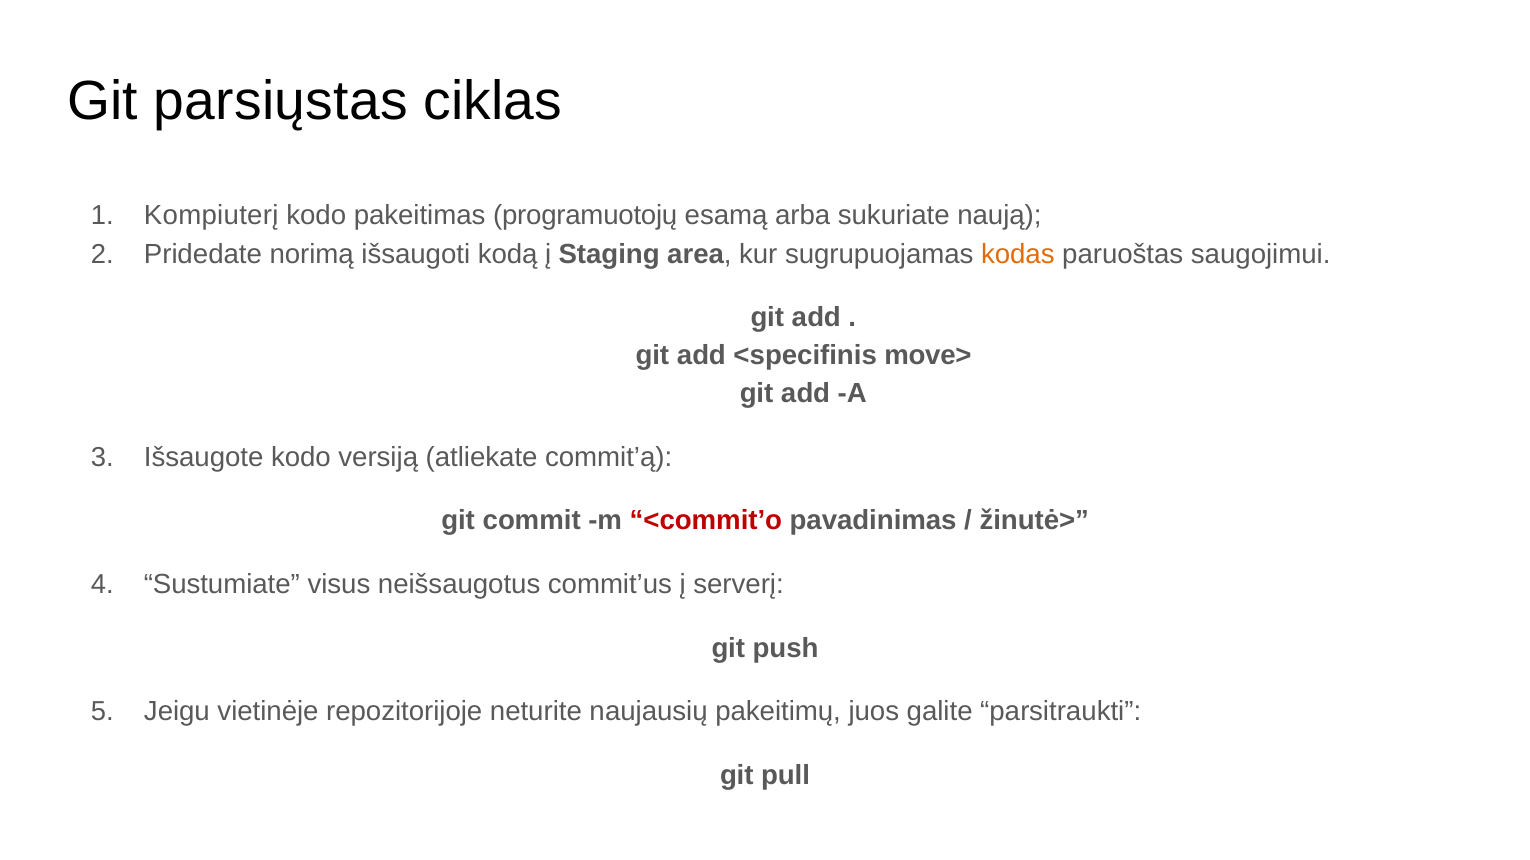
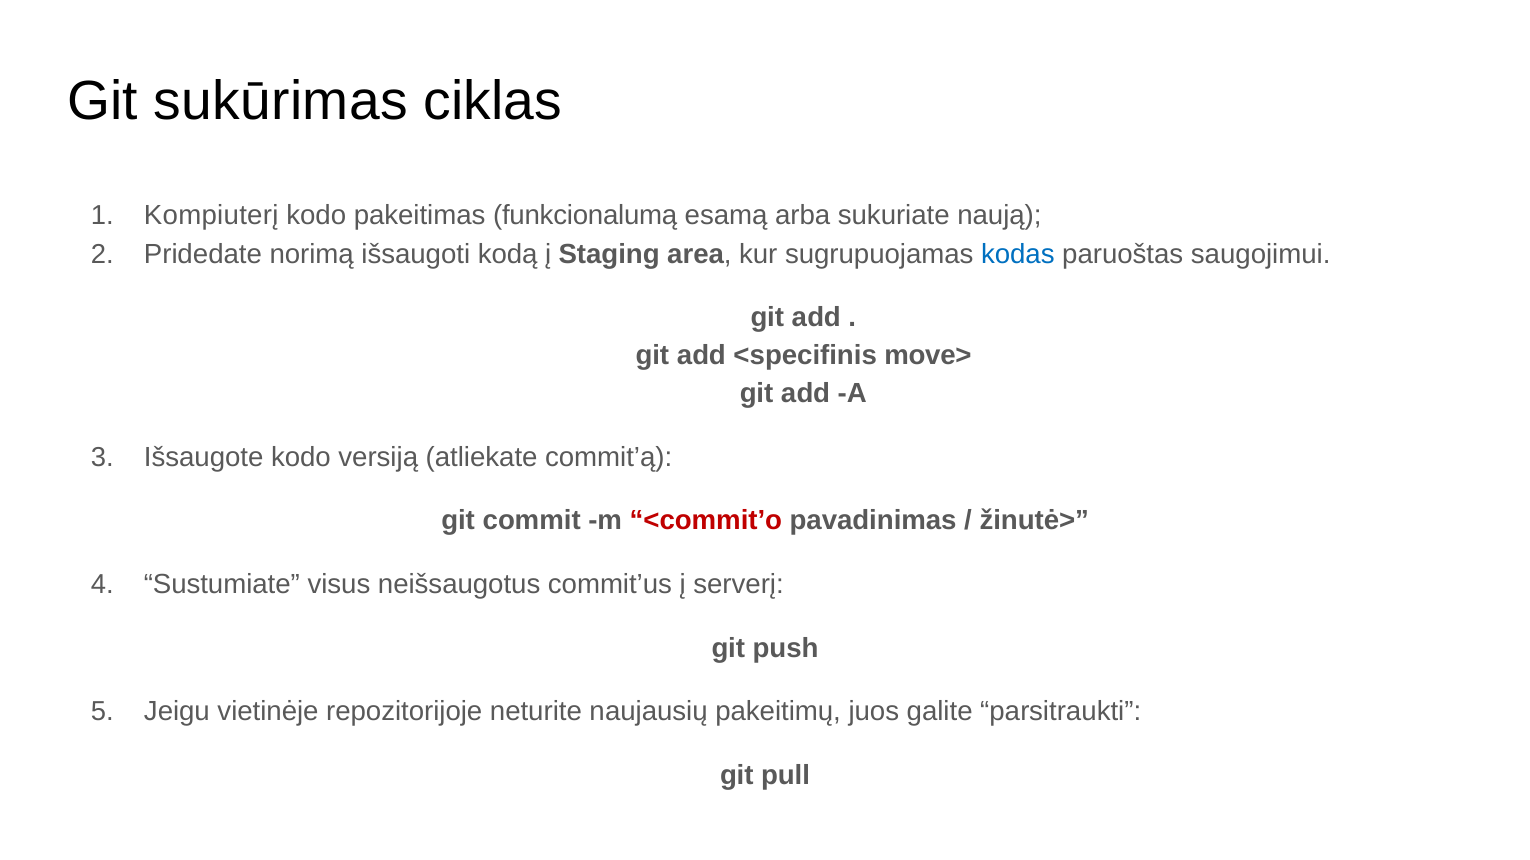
parsiųstas: parsiųstas -> sukūrimas (281, 101)
programuotojų: programuotojų -> funkcionalumą (585, 216)
kodas colour: orange -> blue (1018, 254)
